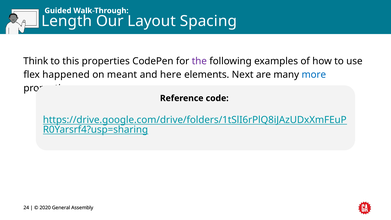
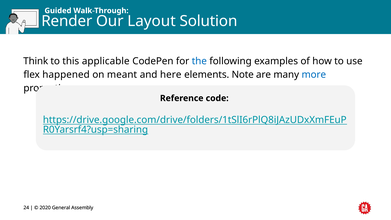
Length: Length -> Render (67, 21)
Spacing: Spacing -> Solution (209, 21)
this properties: properties -> applicable (106, 61)
the colour: purple -> blue (199, 61)
Next: Next -> Note (243, 75)
